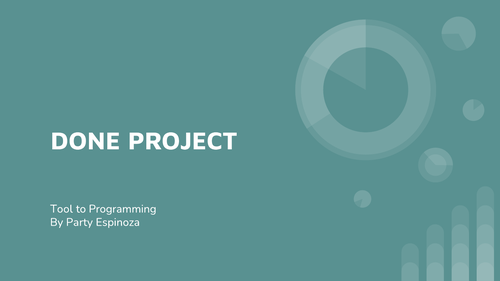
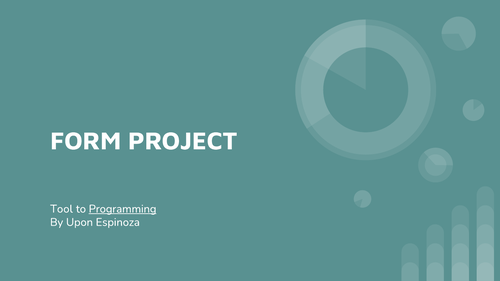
DONE: DONE -> FORM (86, 141)
Programming underline: none -> present (123, 209)
Party: Party -> Upon (79, 222)
